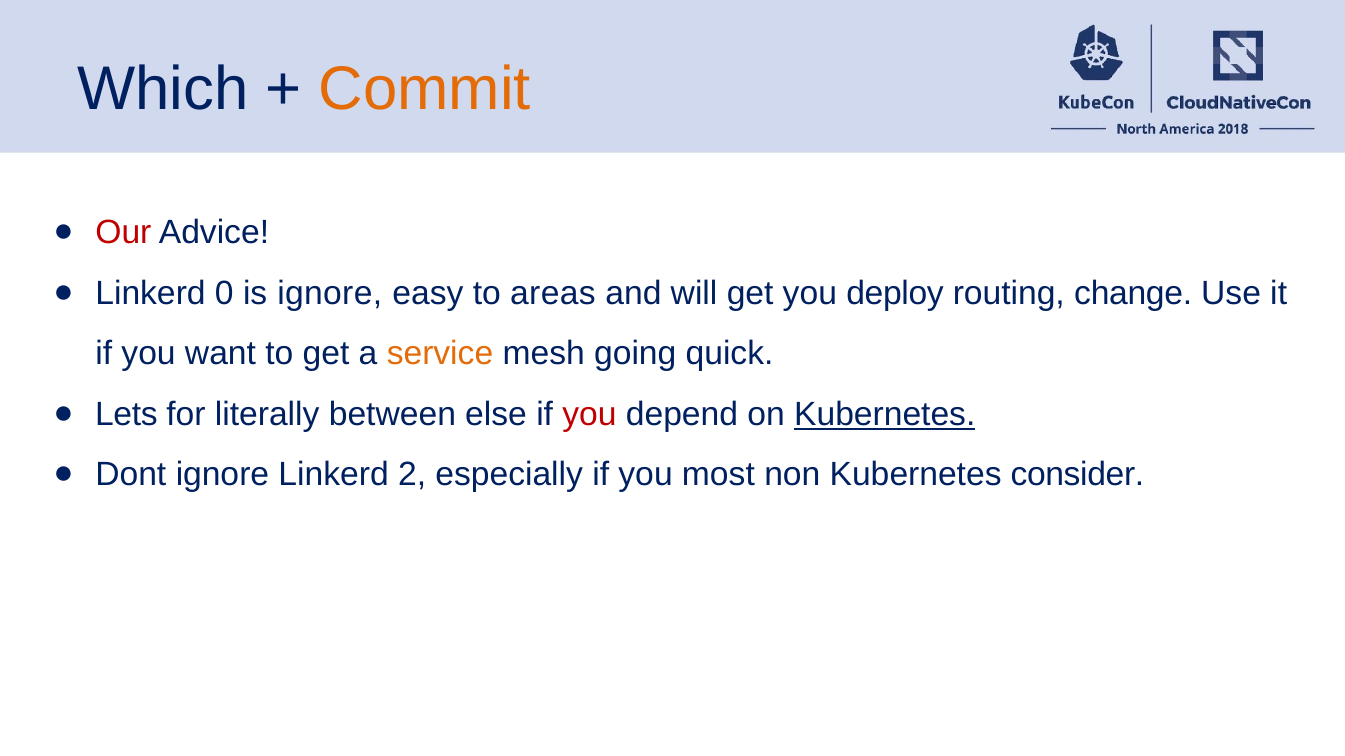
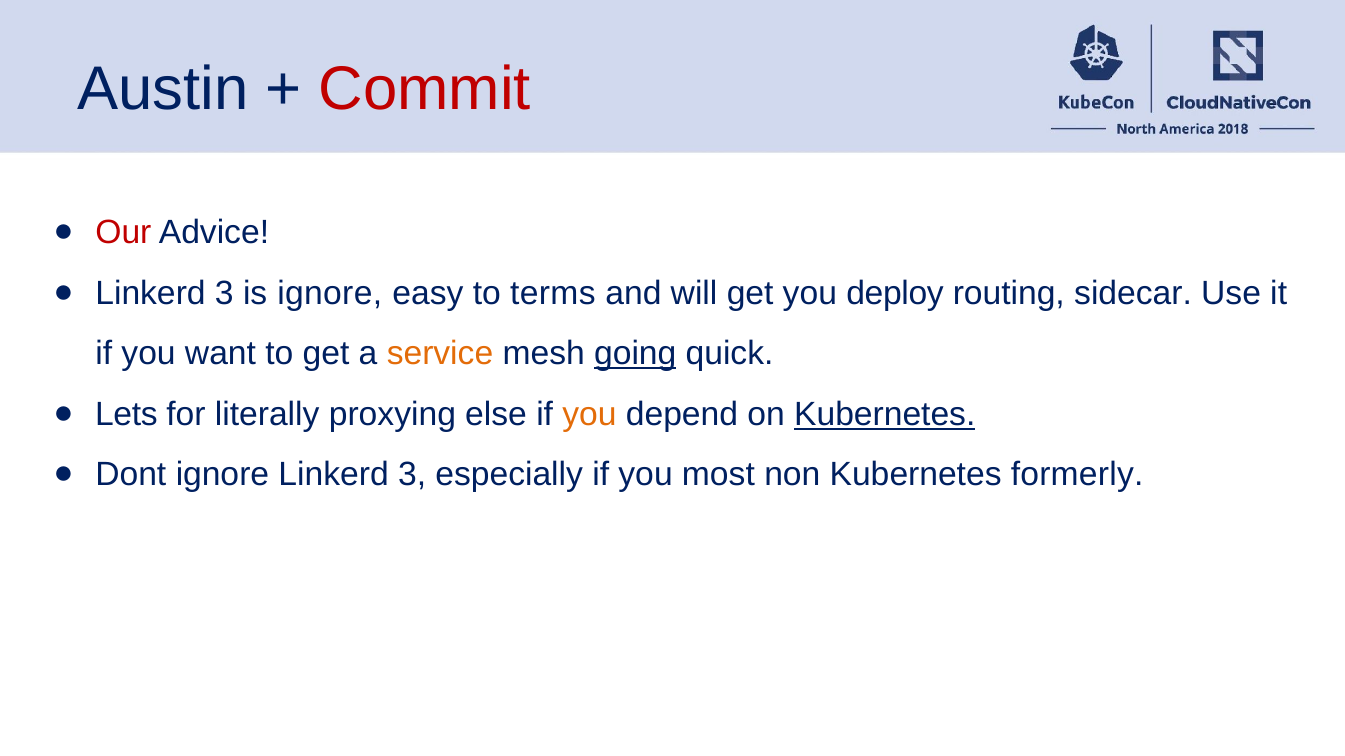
Which: Which -> Austin (163, 89)
Commit colour: orange -> red (425, 89)
0: 0 -> 3 (224, 293)
areas: areas -> terms (553, 293)
change: change -> sidecar (1133, 293)
going underline: none -> present (635, 354)
between: between -> proxying (392, 414)
you colour: red -> orange (590, 414)
ignore Linkerd 2: 2 -> 3 (412, 475)
consider: consider -> formerly (1077, 475)
